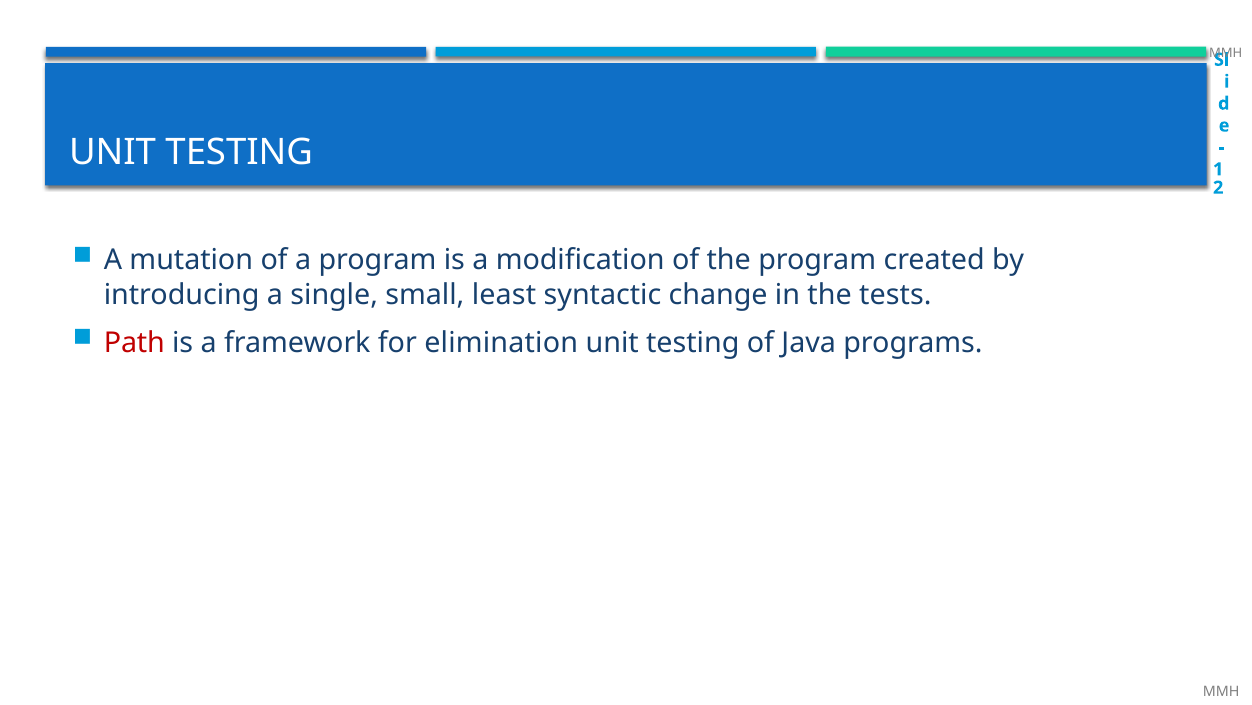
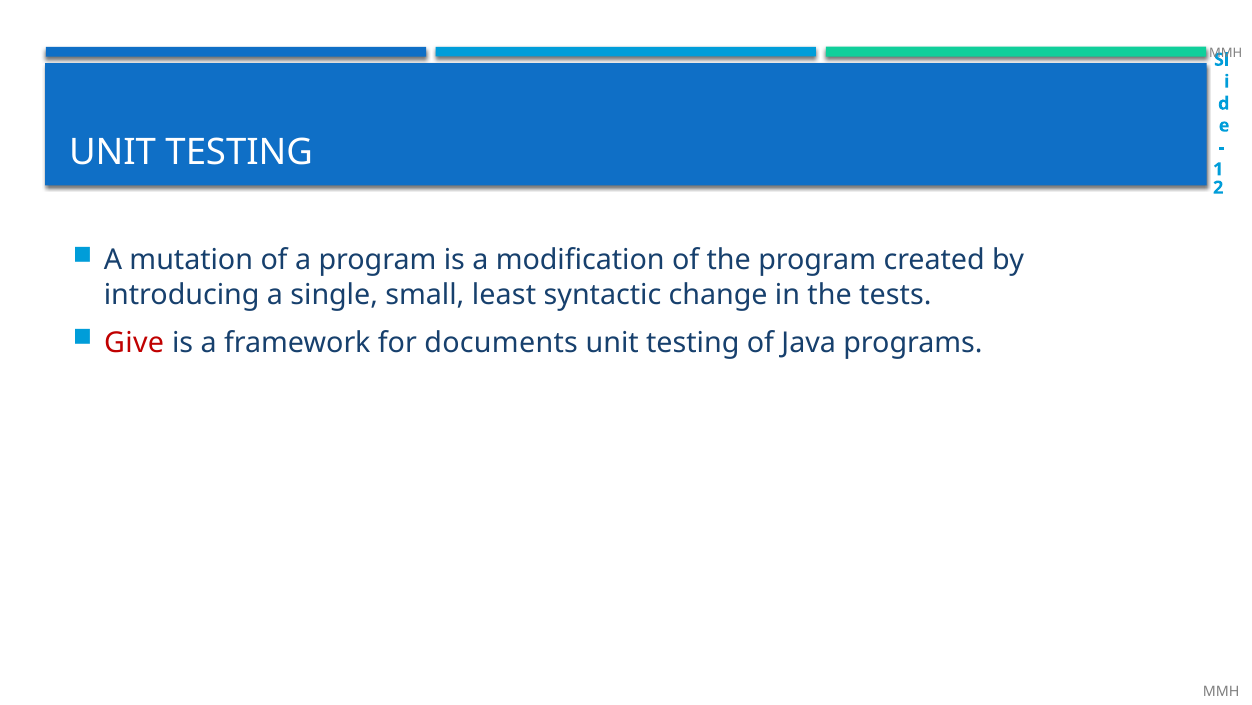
Path: Path -> Give (134, 342)
elimination: elimination -> documents (501, 342)
